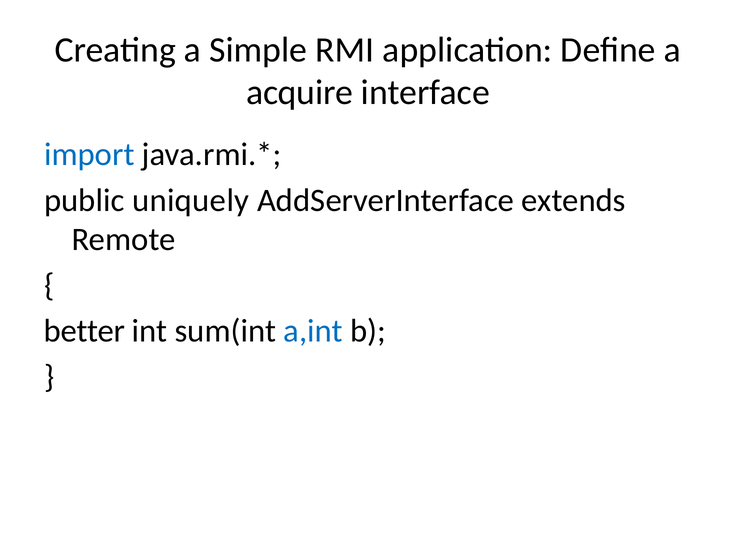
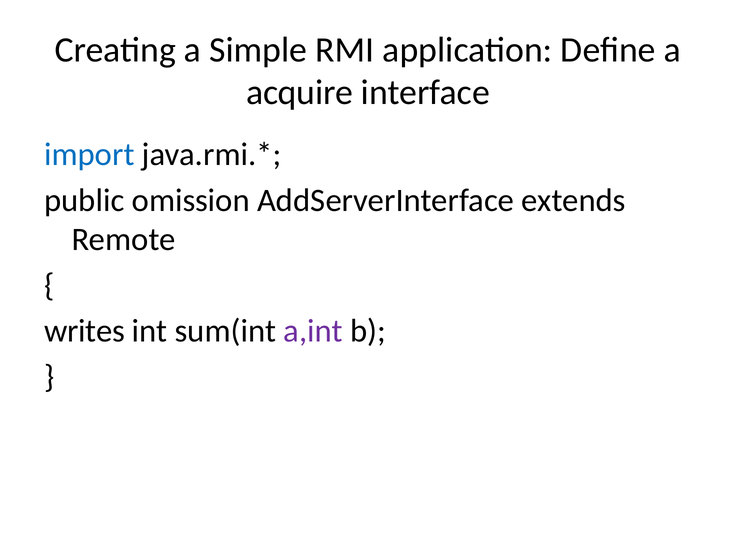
uniquely: uniquely -> omission (191, 200)
better: better -> writes (84, 331)
a,int colour: blue -> purple (313, 331)
